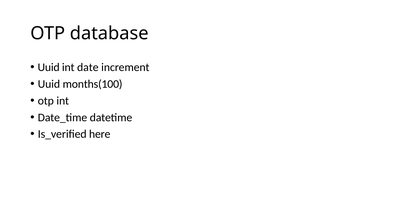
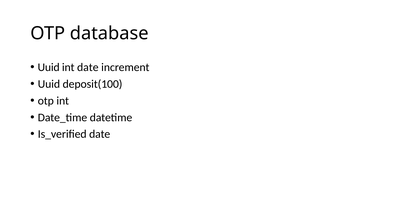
months(100: months(100 -> deposit(100 (93, 84)
Is_verified here: here -> date (100, 134)
